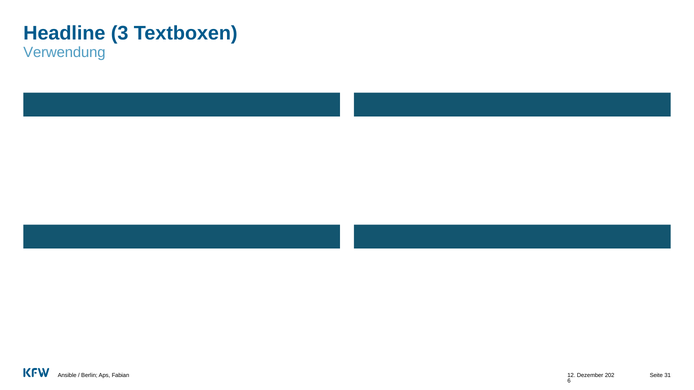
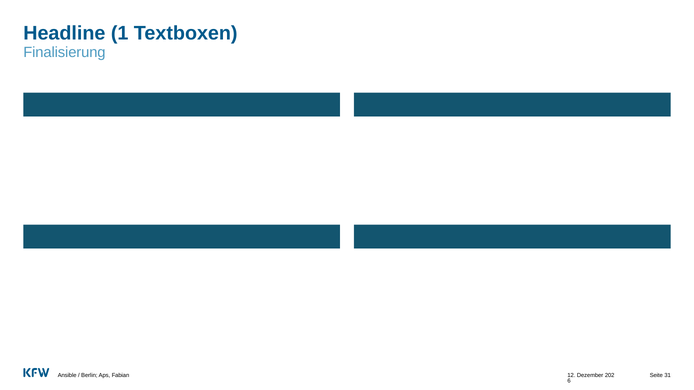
3: 3 -> 1 (120, 33)
Verwendung: Verwendung -> Finalisierung (64, 52)
